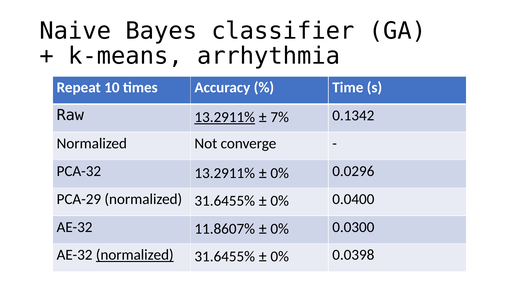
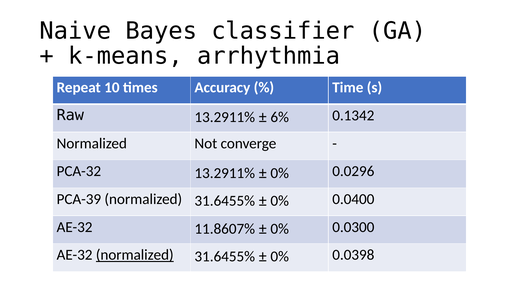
13.2911% underline: present -> none (225, 117)
7%: 7% -> 6% (280, 117)
PCA-29: PCA-29 -> PCA-39 (79, 199)
